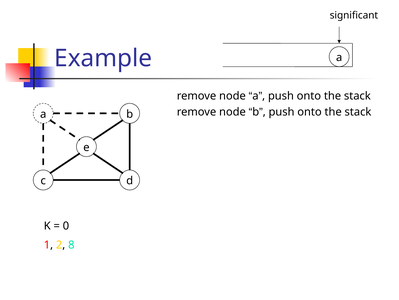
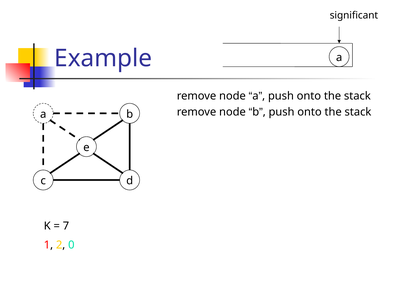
0: 0 -> 7 (66, 226)
8: 8 -> 0 (71, 244)
